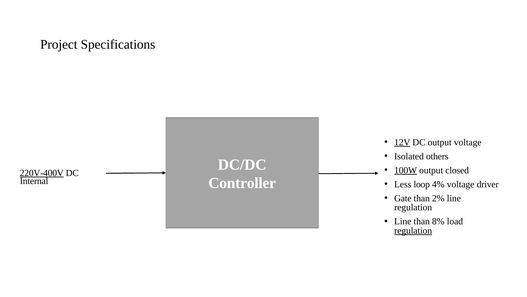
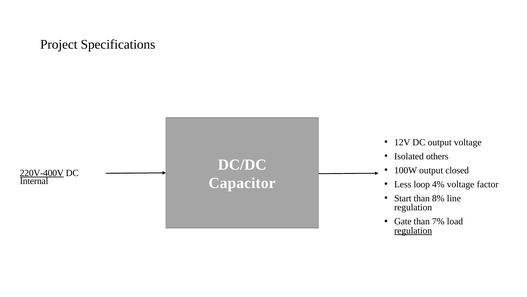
12V underline: present -> none (402, 142)
100W underline: present -> none (406, 170)
Controller: Controller -> Capacitor (242, 183)
driver: driver -> factor (488, 184)
Gate: Gate -> Start (403, 198)
2%: 2% -> 8% (438, 198)
Line: Line -> Gate (403, 221)
8%: 8% -> 7% (438, 221)
